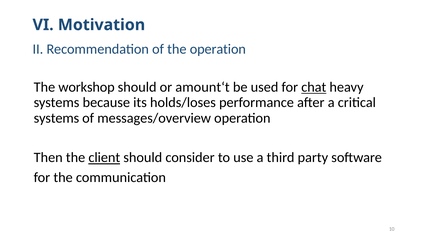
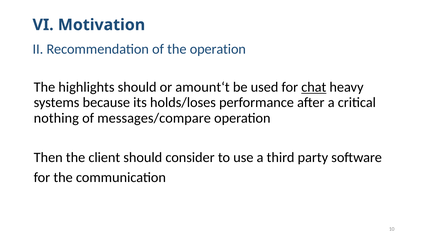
workshop: workshop -> highlights (86, 87)
systems: systems -> nothing (56, 118)
messages/overview: messages/overview -> messages/compare (154, 118)
client underline: present -> none (104, 158)
